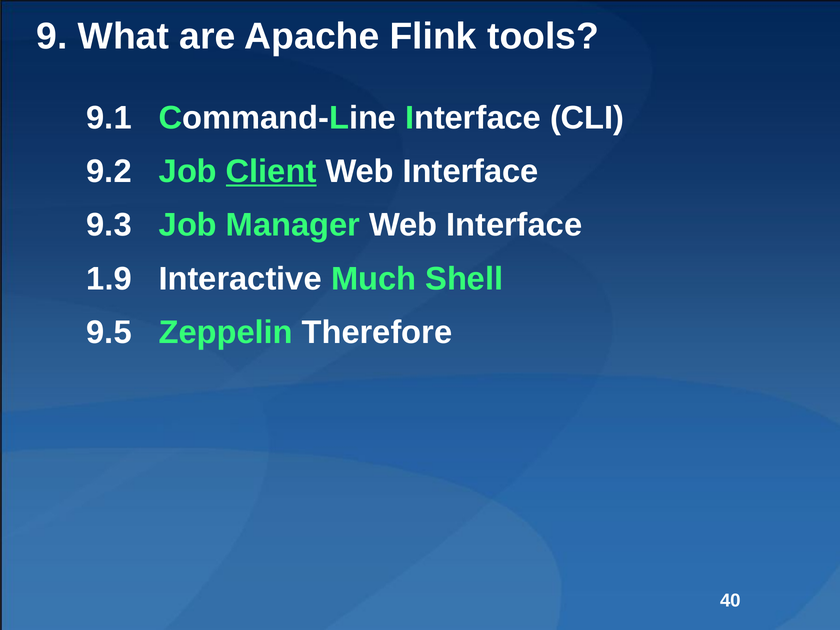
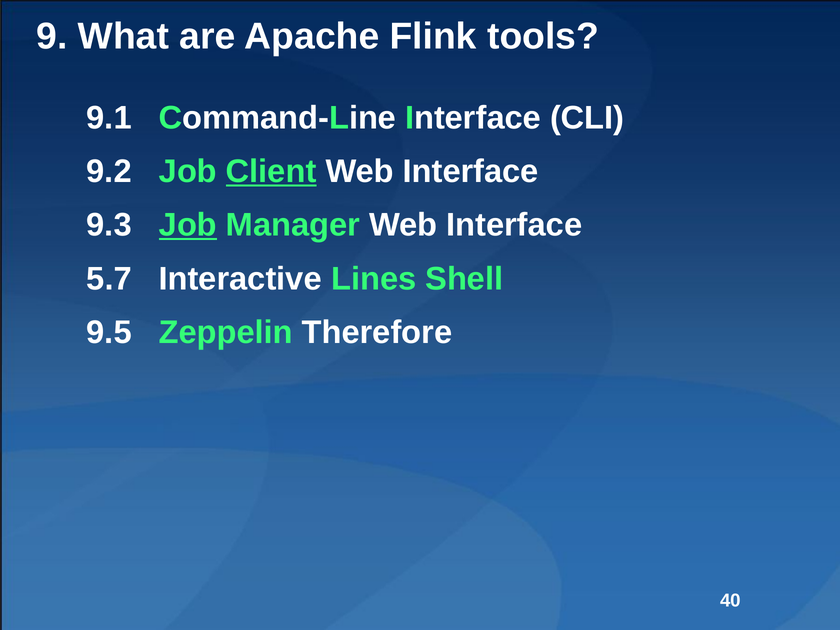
Job underline: none -> present (188, 225)
1.9: 1.9 -> 5.7 (109, 279)
Much: Much -> Lines (374, 279)
